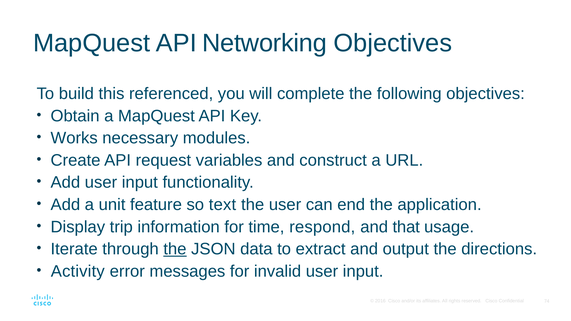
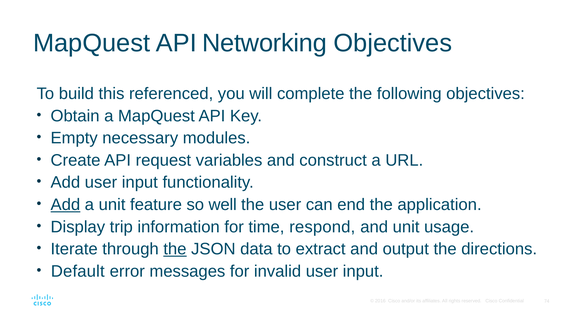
Works: Works -> Empty (74, 138)
Add underline: none -> present (65, 205)
text: text -> well (223, 205)
and that: that -> unit (406, 227)
Activity: Activity -> Default (78, 272)
